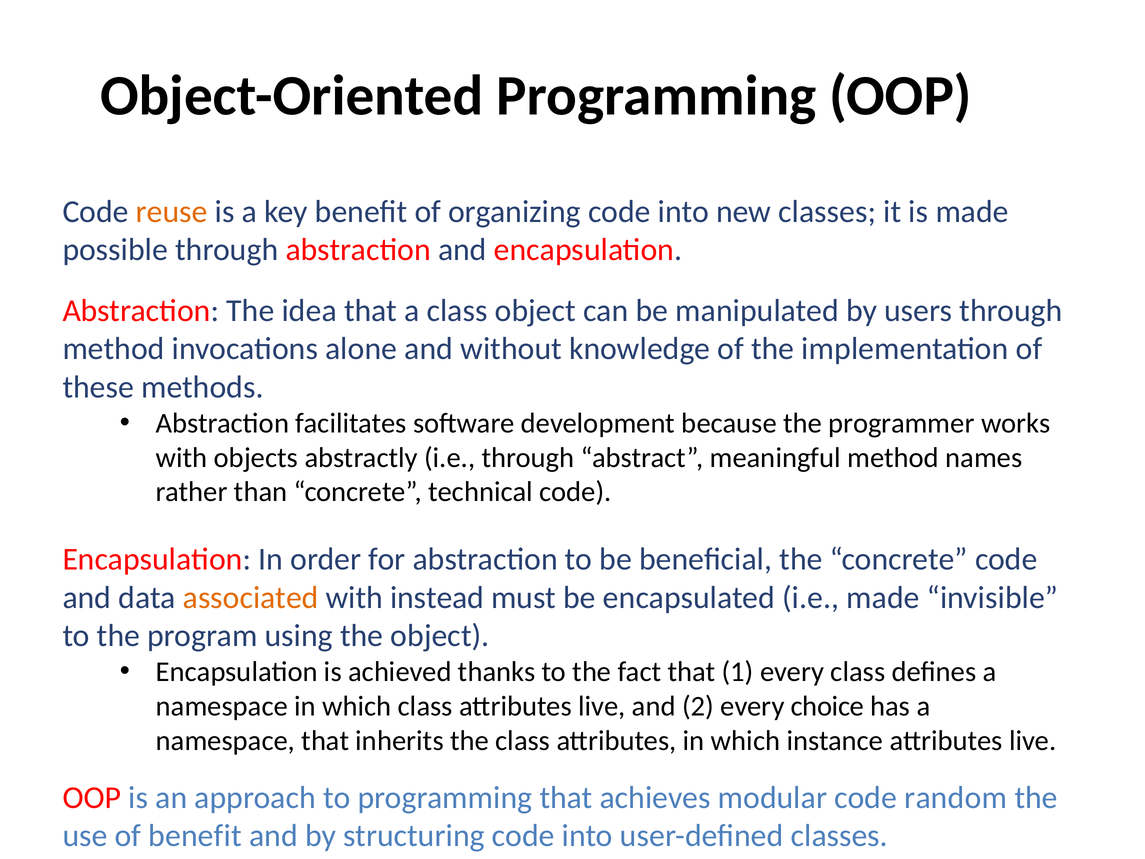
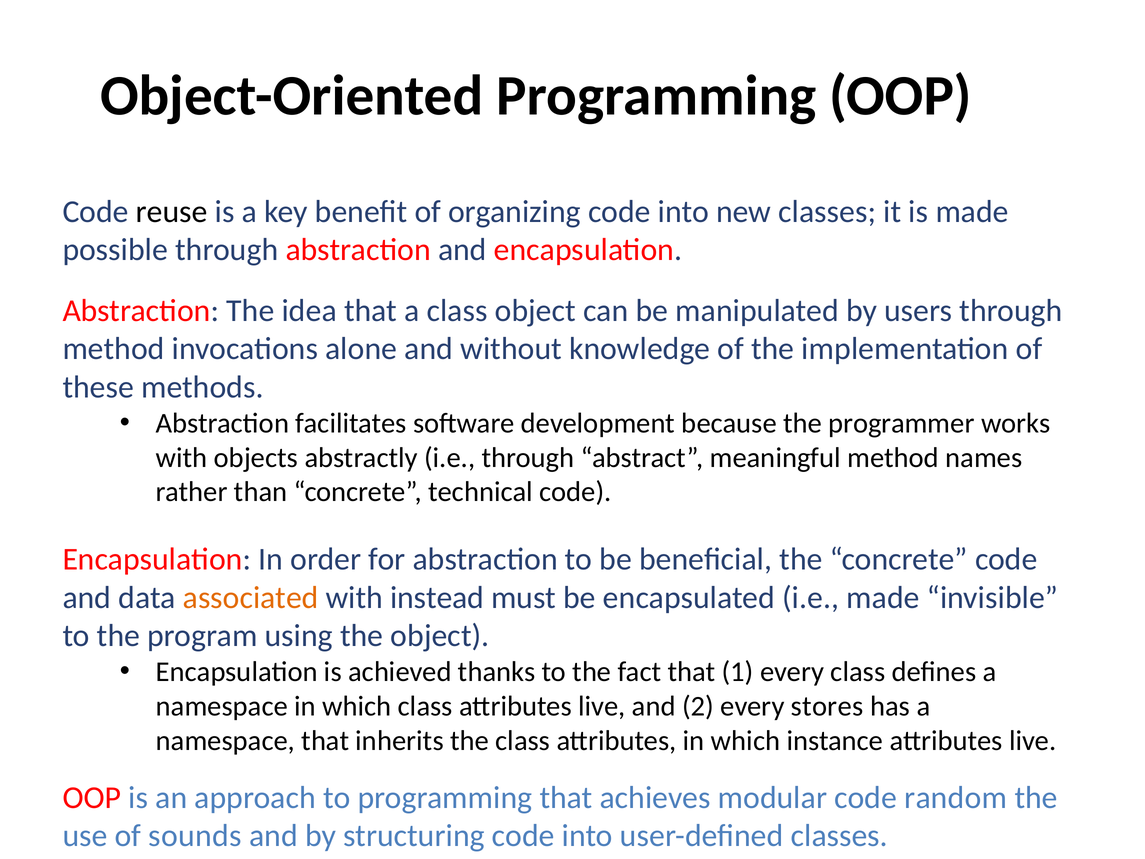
reuse colour: orange -> black (172, 211)
choice: choice -> stores (827, 706)
of benefit: benefit -> sounds (195, 836)
